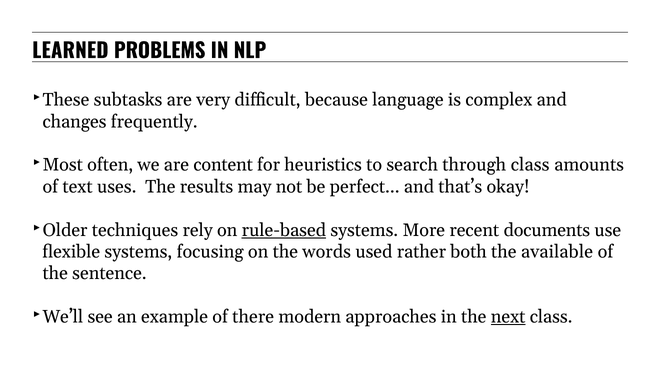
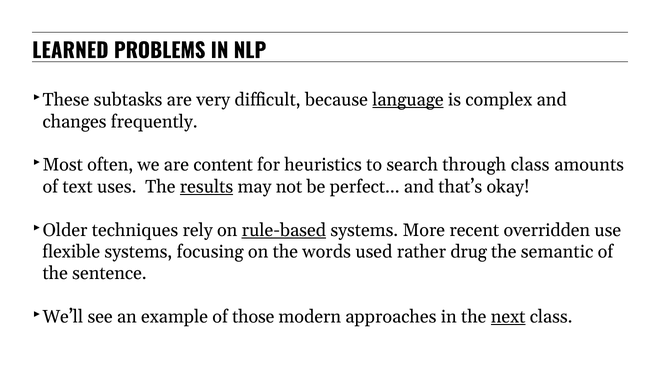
language underline: none -> present (408, 100)
results underline: none -> present (207, 186)
documents: documents -> overridden (547, 230)
both: both -> drug (469, 251)
available: available -> semantic (557, 251)
there: there -> those (253, 316)
